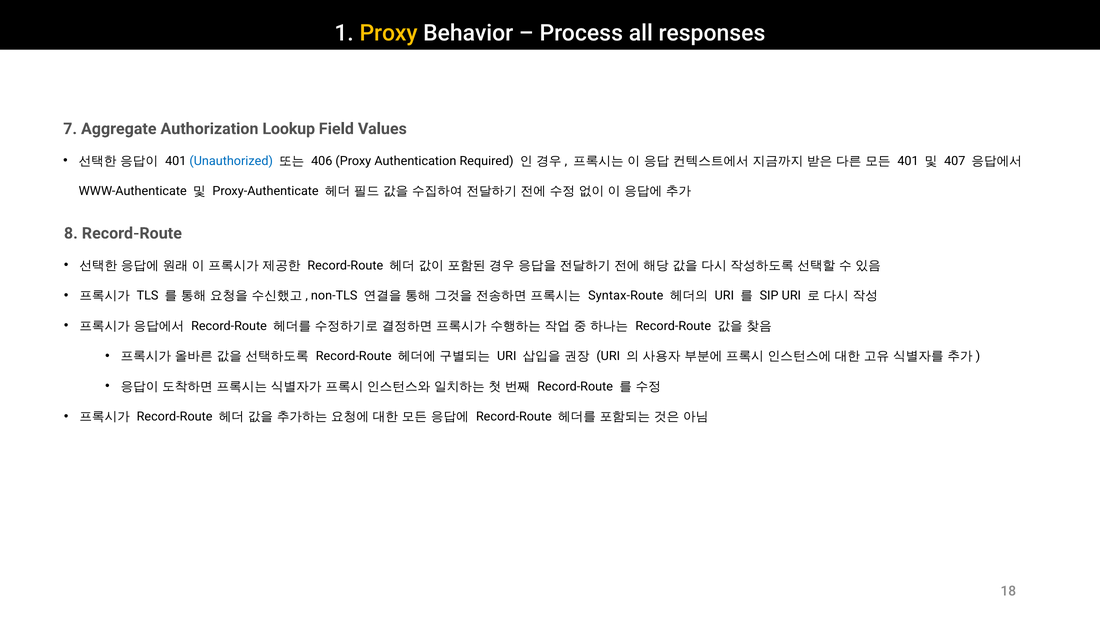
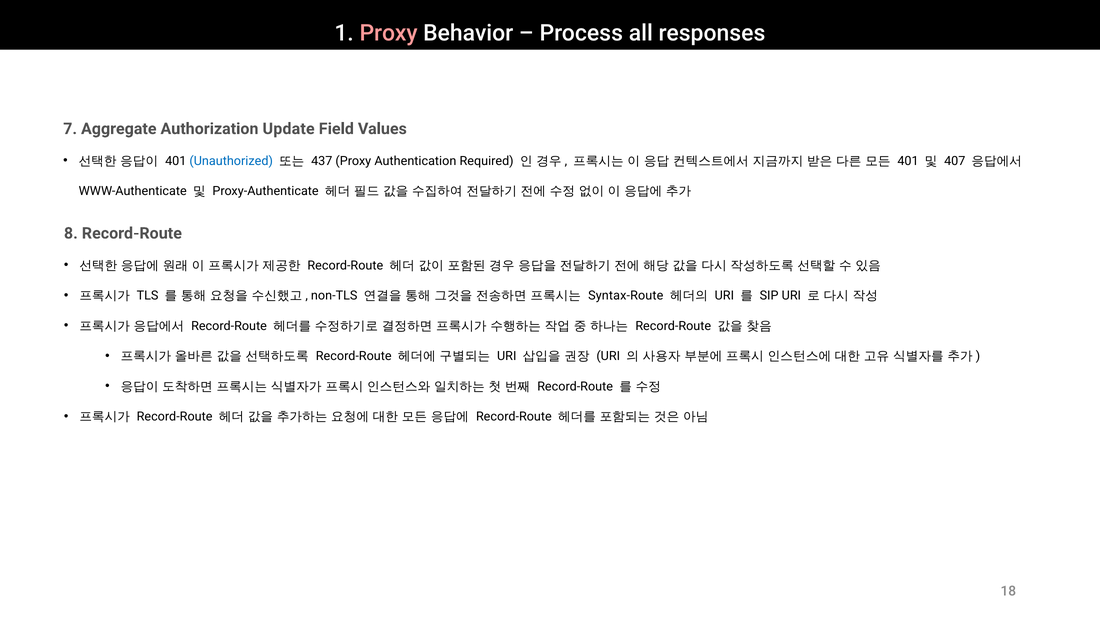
Proxy colour: yellow -> pink (389, 33)
Lookup: Lookup -> Update (289, 129)
406: 406 -> 437 (322, 161)
